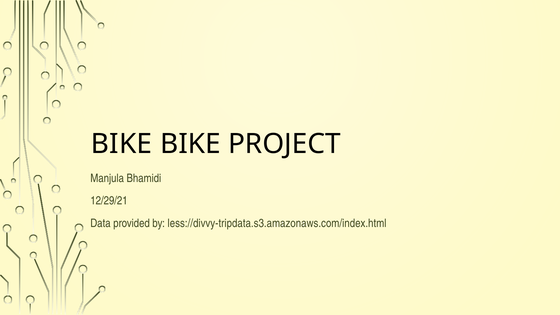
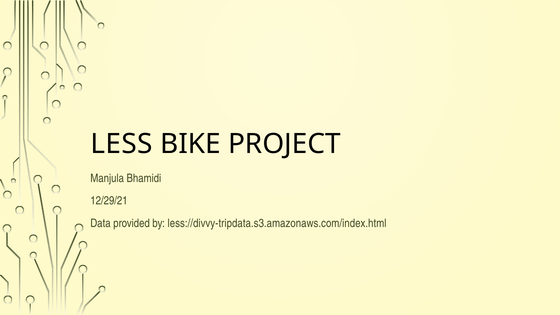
BIKE: BIKE -> LESS (122, 144)
